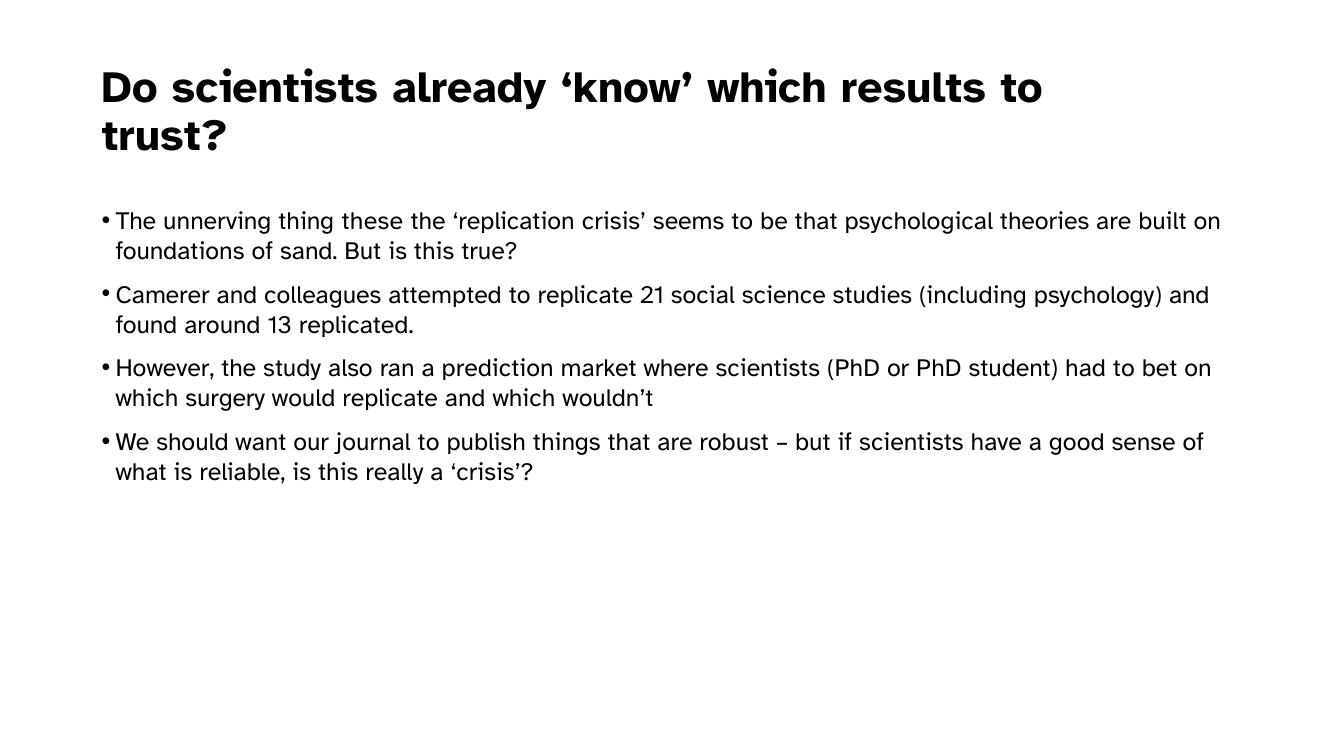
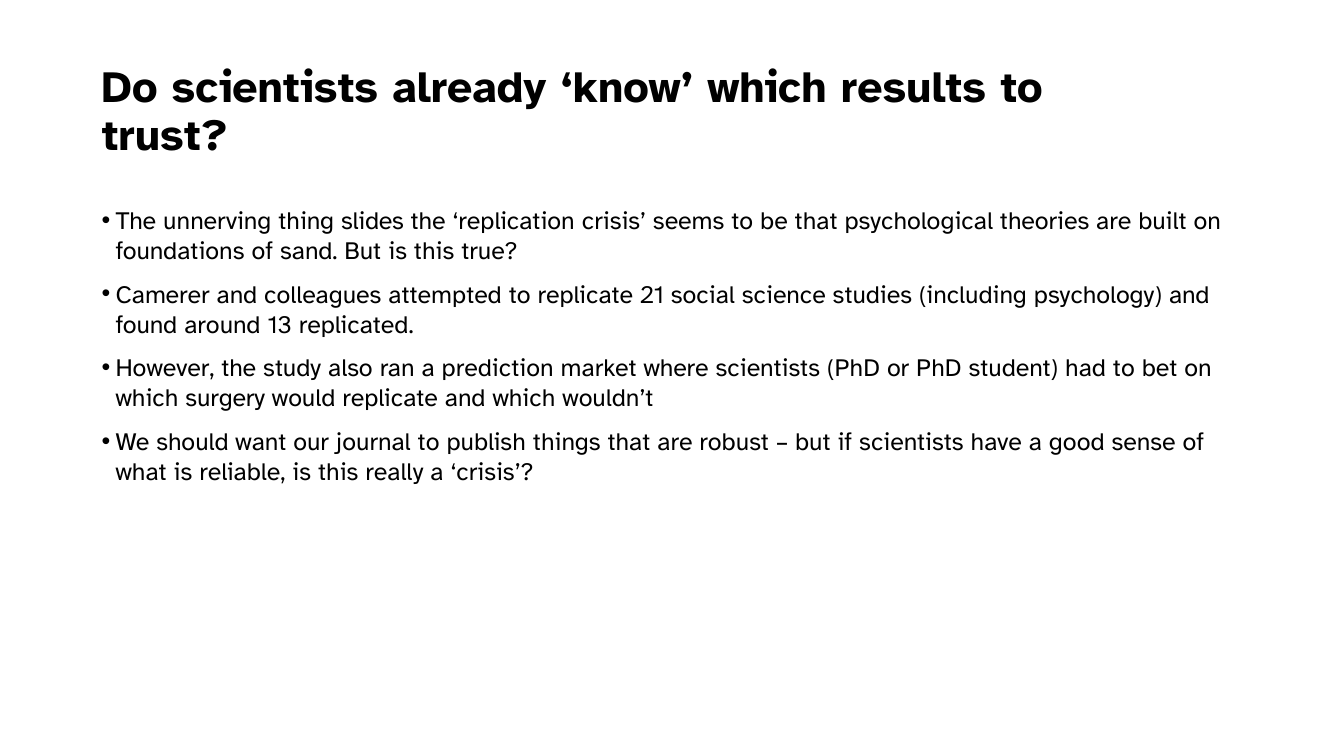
these: these -> slides (373, 221)
